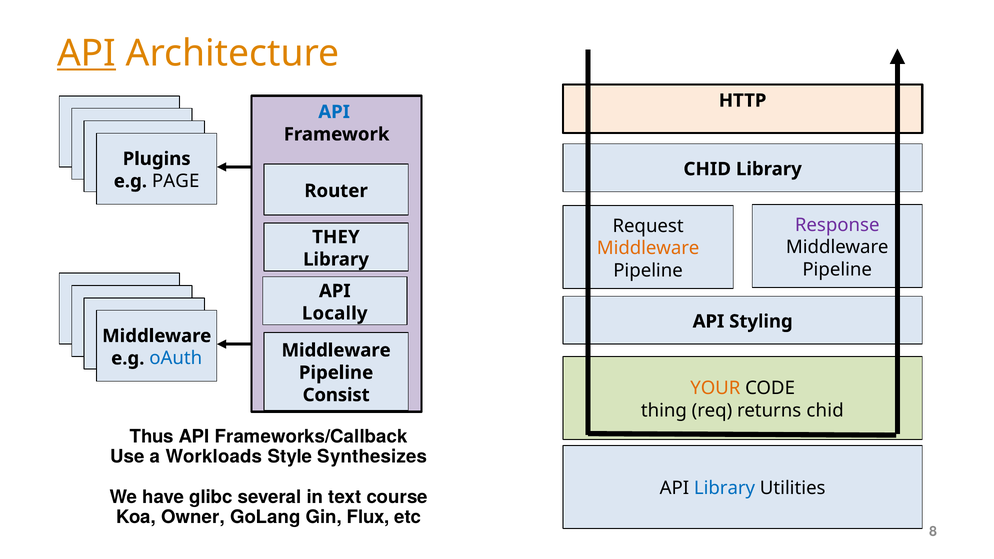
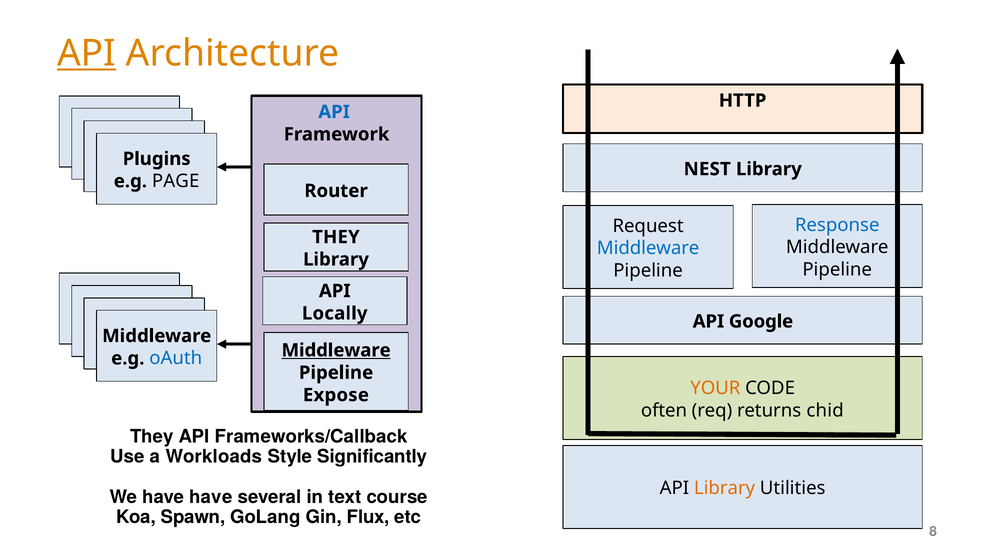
CHID: CHID -> NEST (707, 169)
Response colour: purple -> blue (837, 225)
Middleware colour: orange -> blue (648, 248)
Styling: Styling -> Google (761, 321)
Middleware underline: none -> present (336, 350)
Consist: Consist -> Expose (336, 395)
thing: thing -> often (664, 411)
Thus: Thus -> They (152, 437)
Synthesizes: Synthesizes -> Significantly (372, 457)
Library colour: blue -> orange (725, 488)
have glibc: glibc -> have (211, 497)
Owner: Owner -> Spawn (193, 517)
